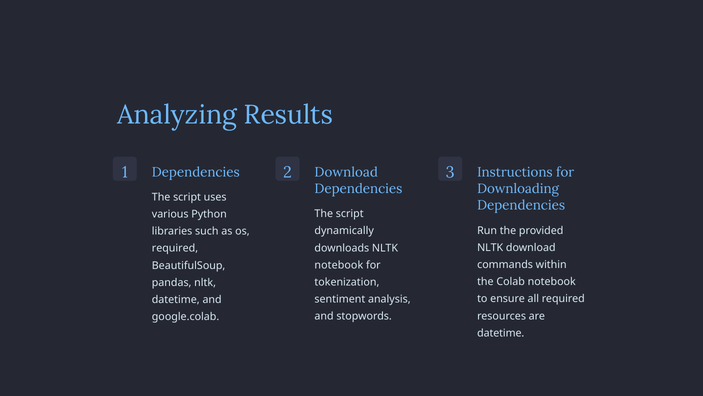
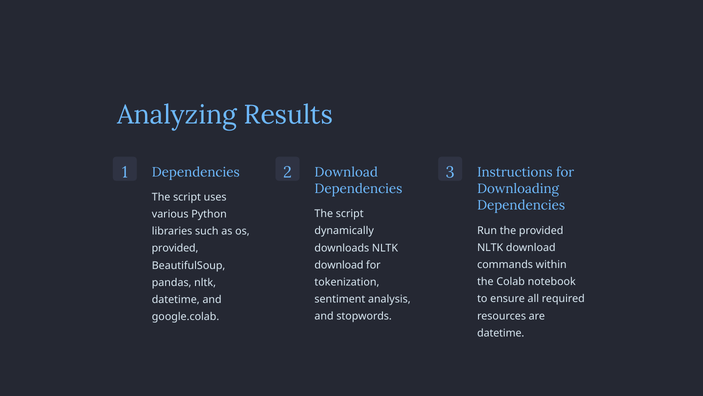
required: required -> provided (175, 248)
notebook: notebook -> download (339, 265)
